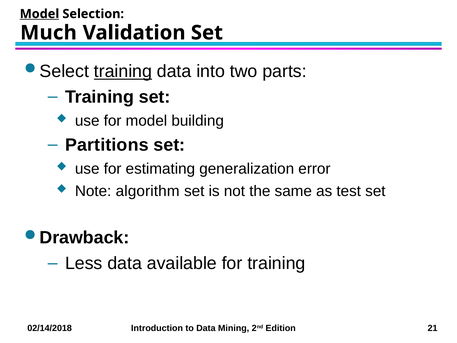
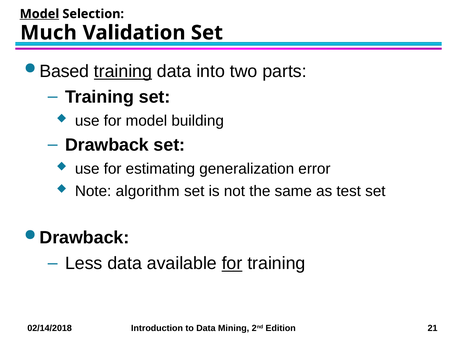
Select: Select -> Based (64, 71)
Partitions: Partitions -> Drawback (107, 145)
for underline: none -> present (232, 263)
